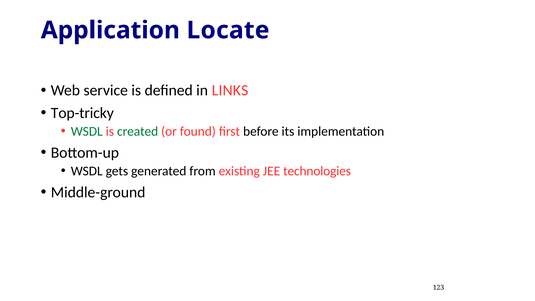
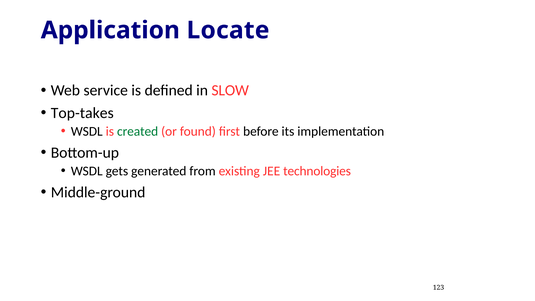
LINKS: LINKS -> SLOW (230, 90)
Top-tricky: Top-tricky -> Top-takes (82, 113)
WSDL colour: green -> black (87, 131)
